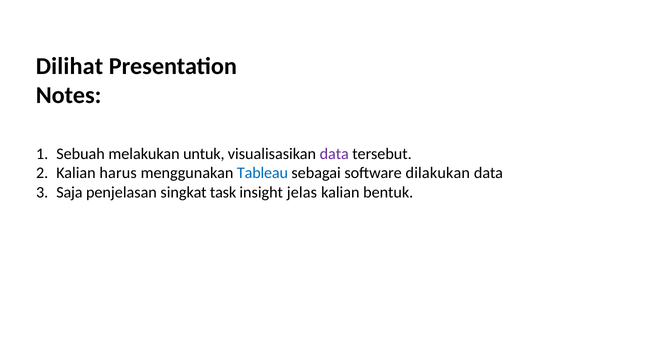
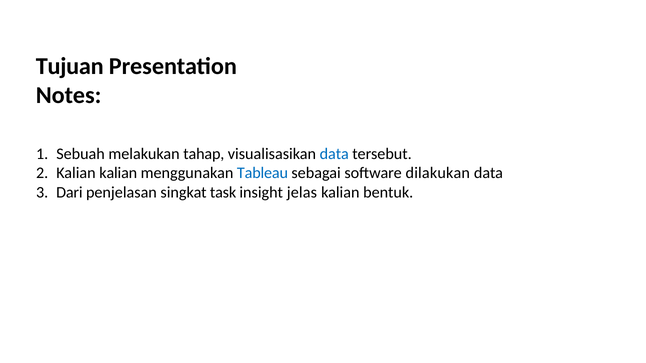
Dilihat: Dilihat -> Tujuan (70, 66)
untuk: untuk -> tahap (204, 154)
data colour: purple -> blue (334, 154)
Kalian harus: harus -> kalian (118, 173)
Saja: Saja -> Dari (69, 193)
